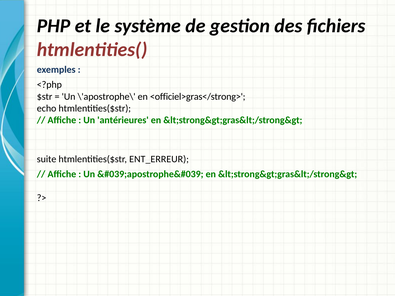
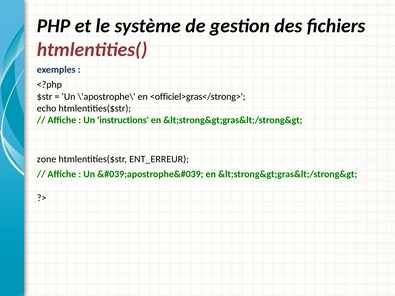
antérieures: antérieures -> instructions (123, 120)
suite: suite -> zone (47, 159)
